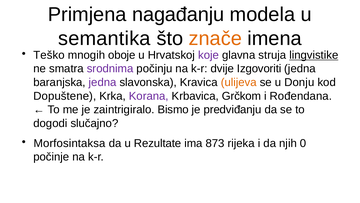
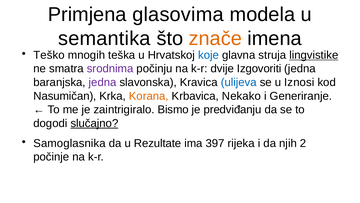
nagađanju: nagađanju -> glasovima (178, 14)
oboje: oboje -> teška (122, 55)
koje colour: purple -> blue (208, 55)
ulijeva colour: orange -> blue (239, 82)
Donju: Donju -> Iznosi (299, 82)
Dopuštene: Dopuštene -> Nasumičan (65, 96)
Korana colour: purple -> orange (149, 96)
Grčkom: Grčkom -> Nekako (241, 96)
Rođendana: Rođendana -> Generiranje (301, 96)
slučajno underline: none -> present (94, 123)
Morfosintaksa: Morfosintaksa -> Samoglasnika (70, 143)
873: 873 -> 397 (215, 143)
0: 0 -> 2 (303, 143)
